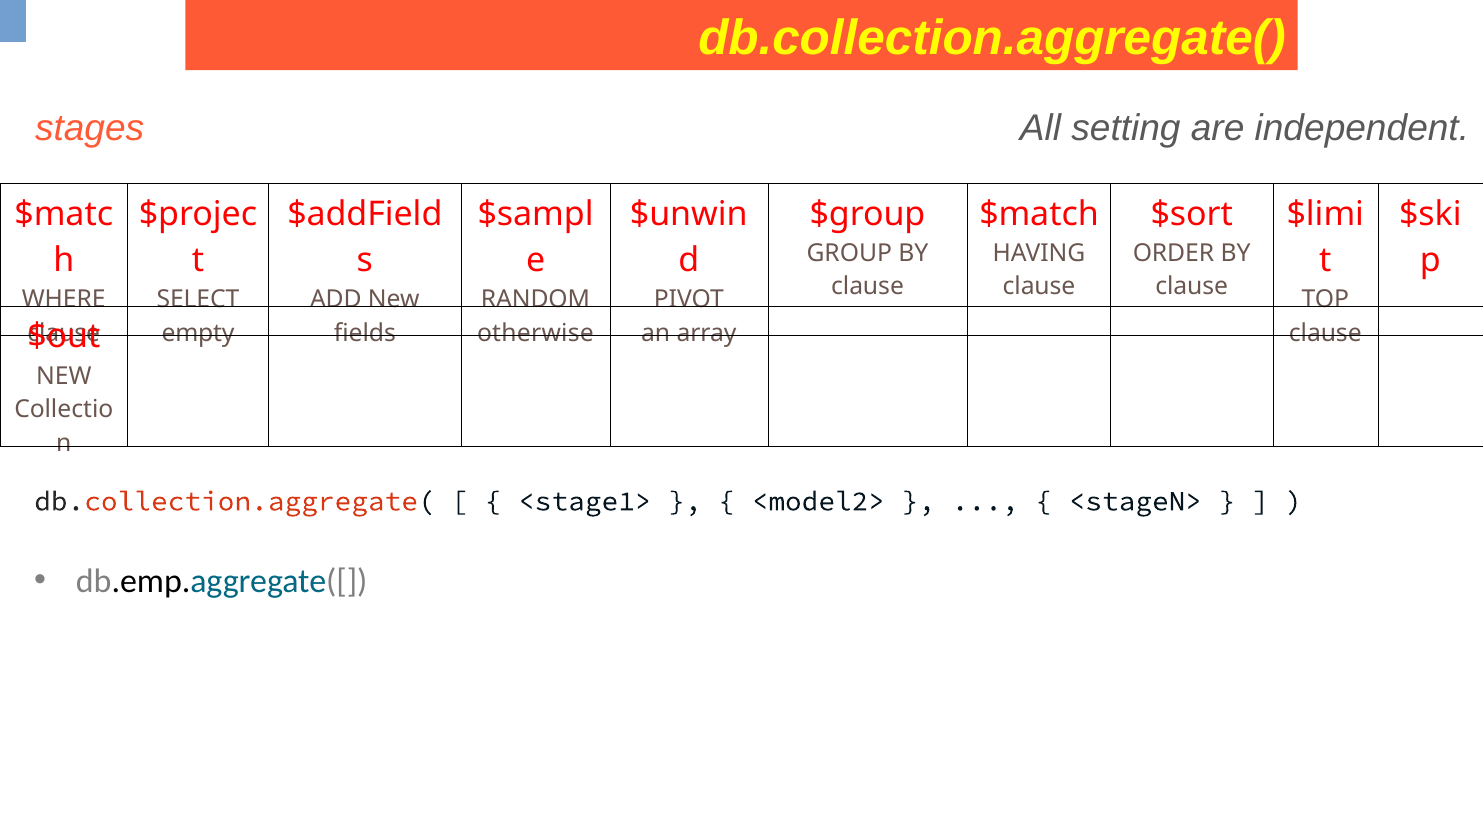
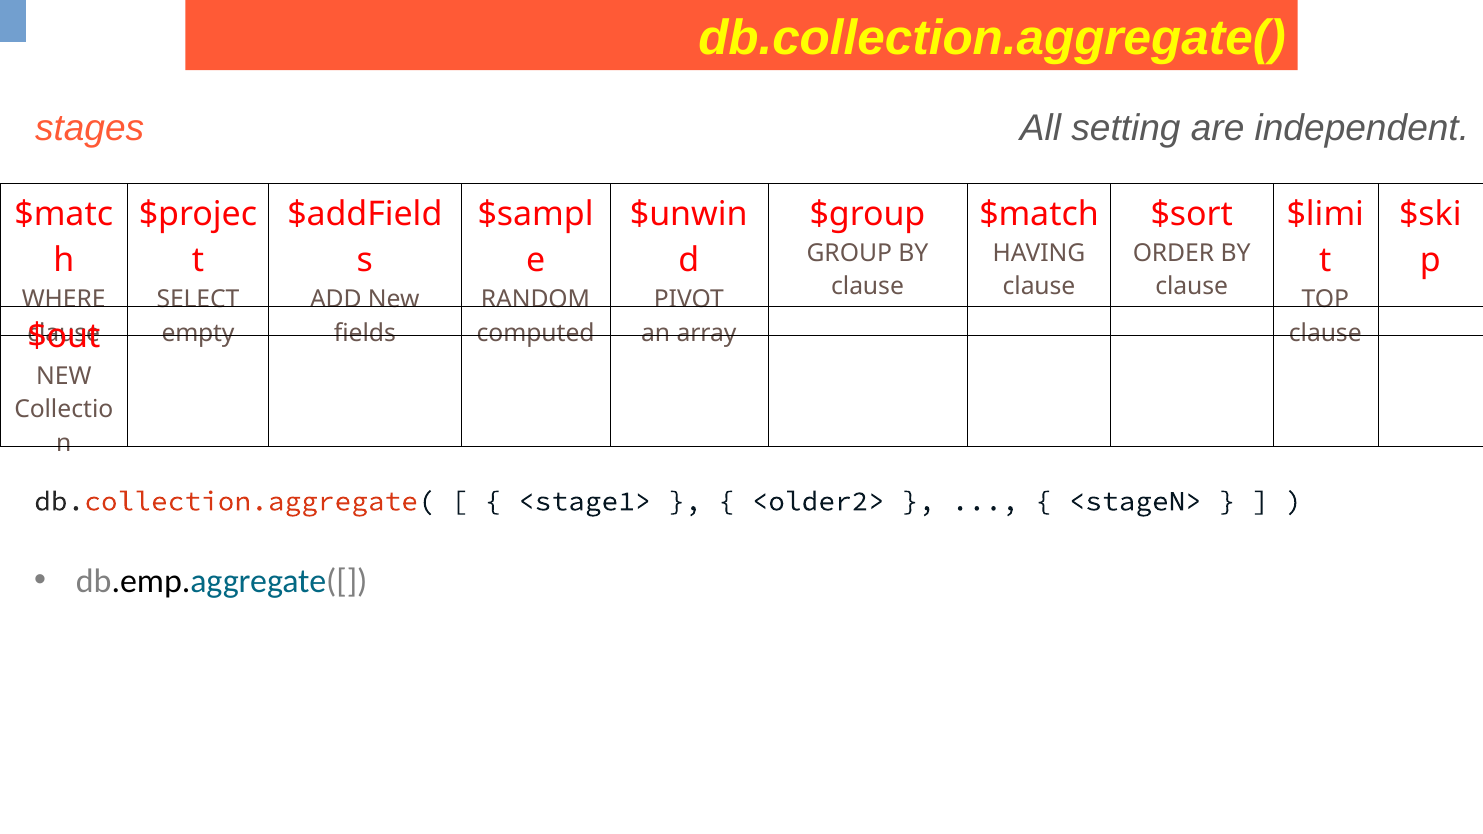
otherwise: otherwise -> computed (536, 333)
<model2>: <model2> -> <older2> (818, 501)
